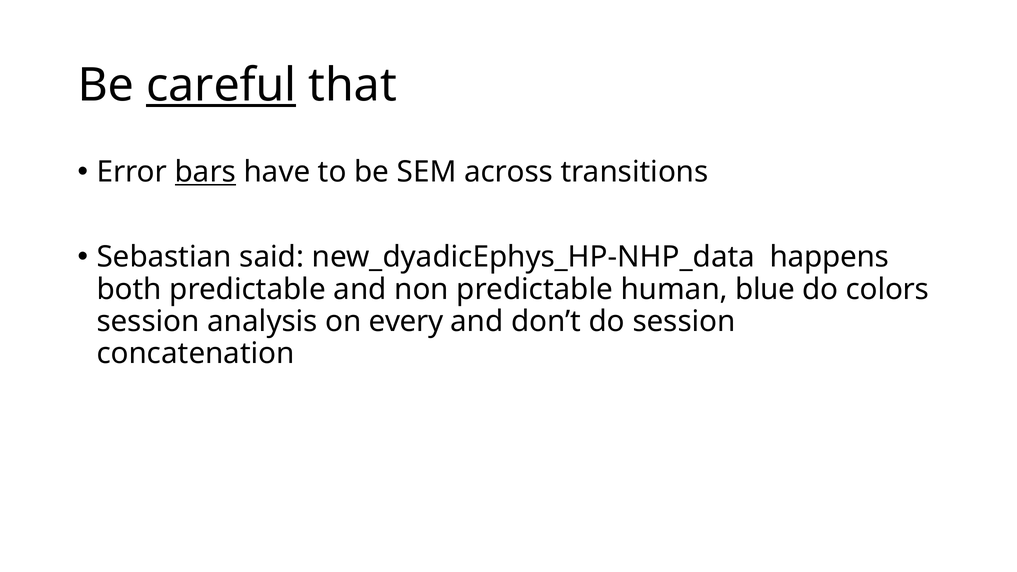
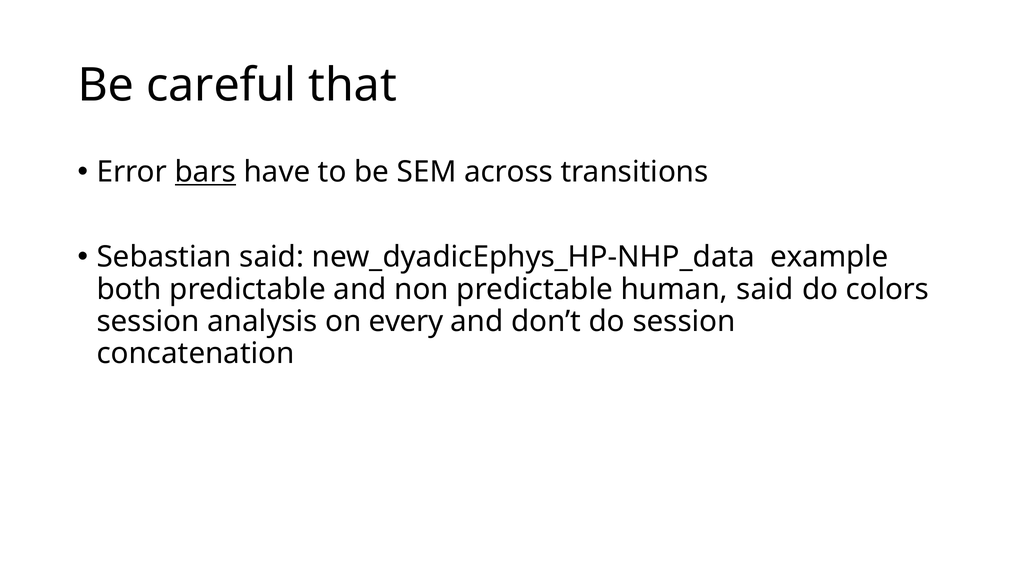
careful underline: present -> none (221, 85)
happens: happens -> example (829, 257)
human blue: blue -> said (765, 289)
